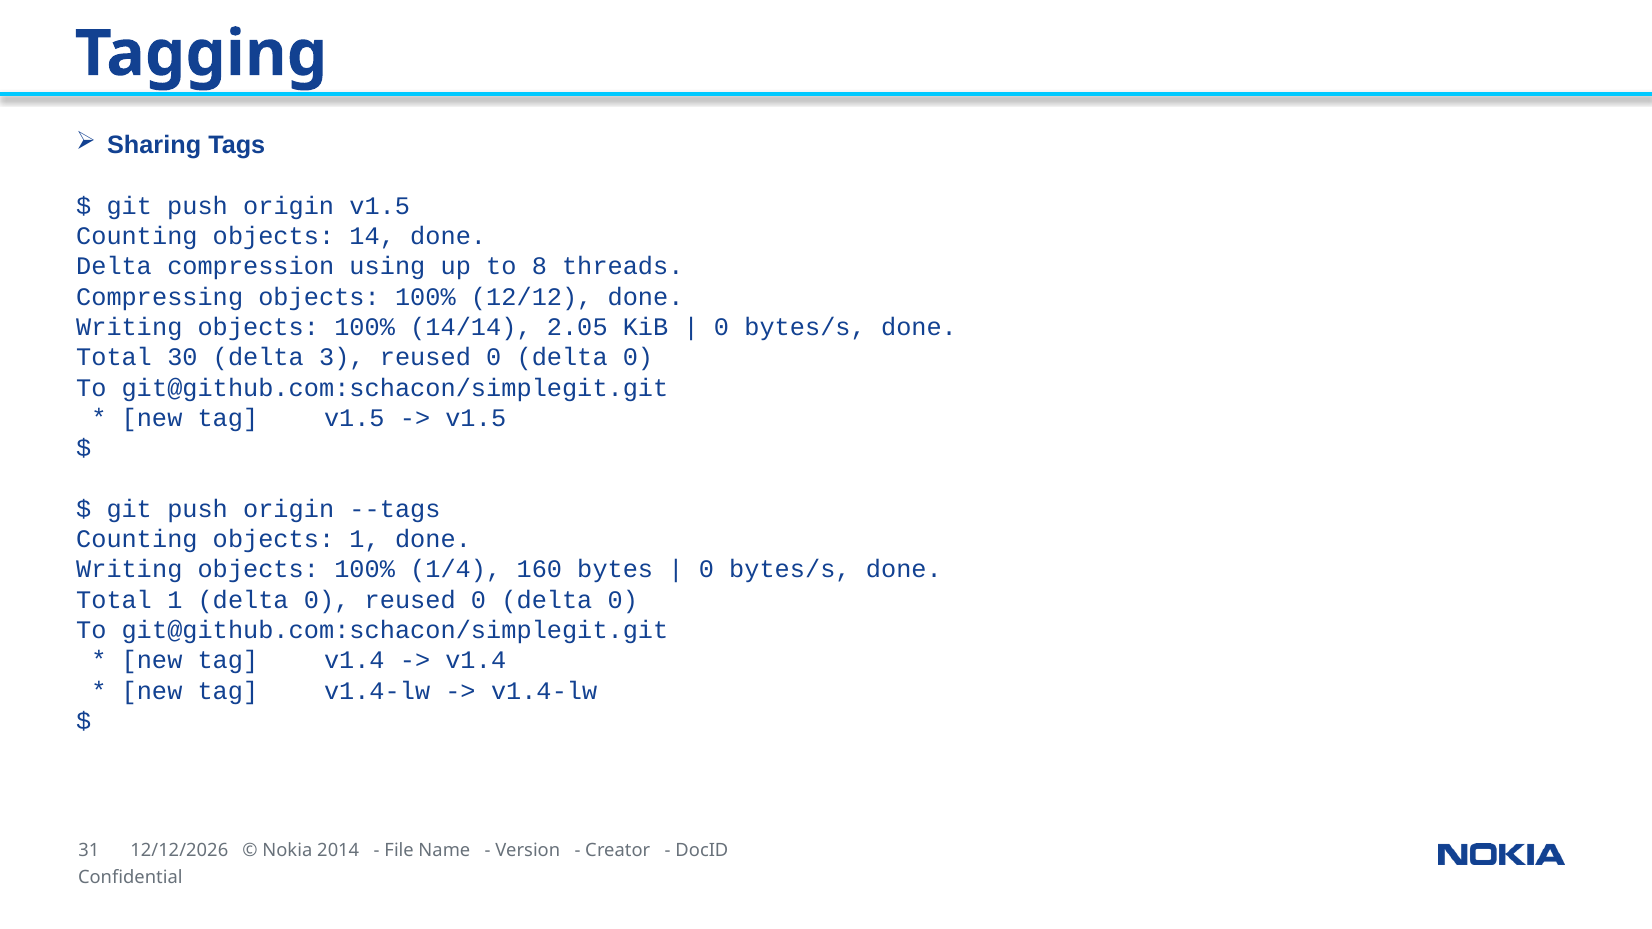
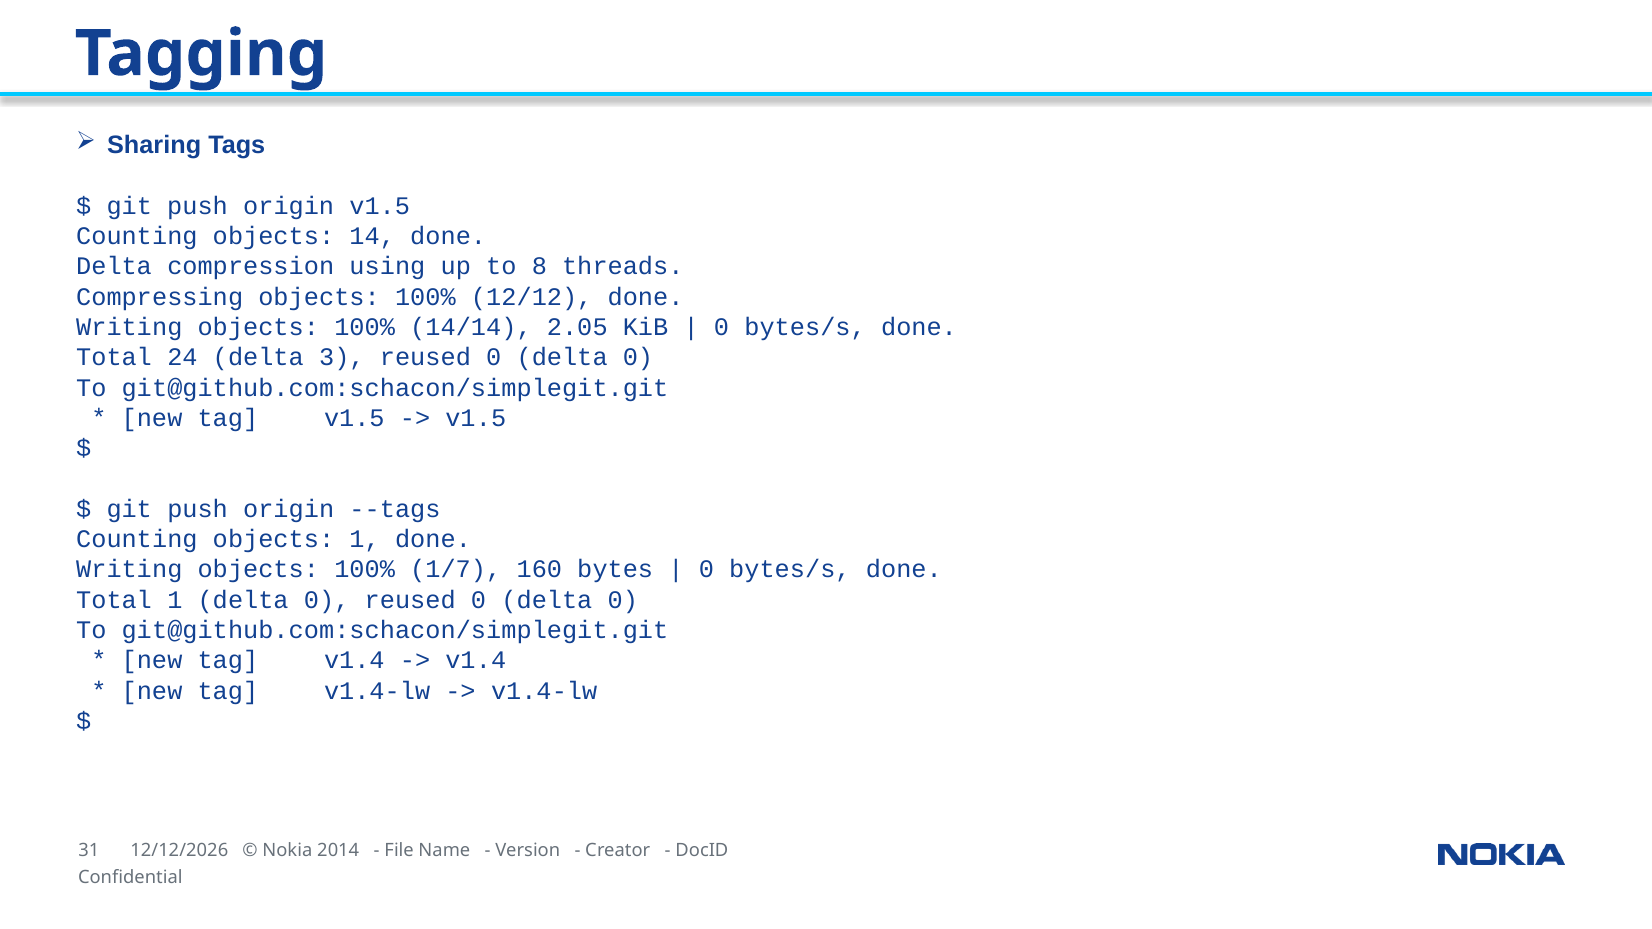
30: 30 -> 24 (182, 358)
1/4: 1/4 -> 1/7 (456, 570)
